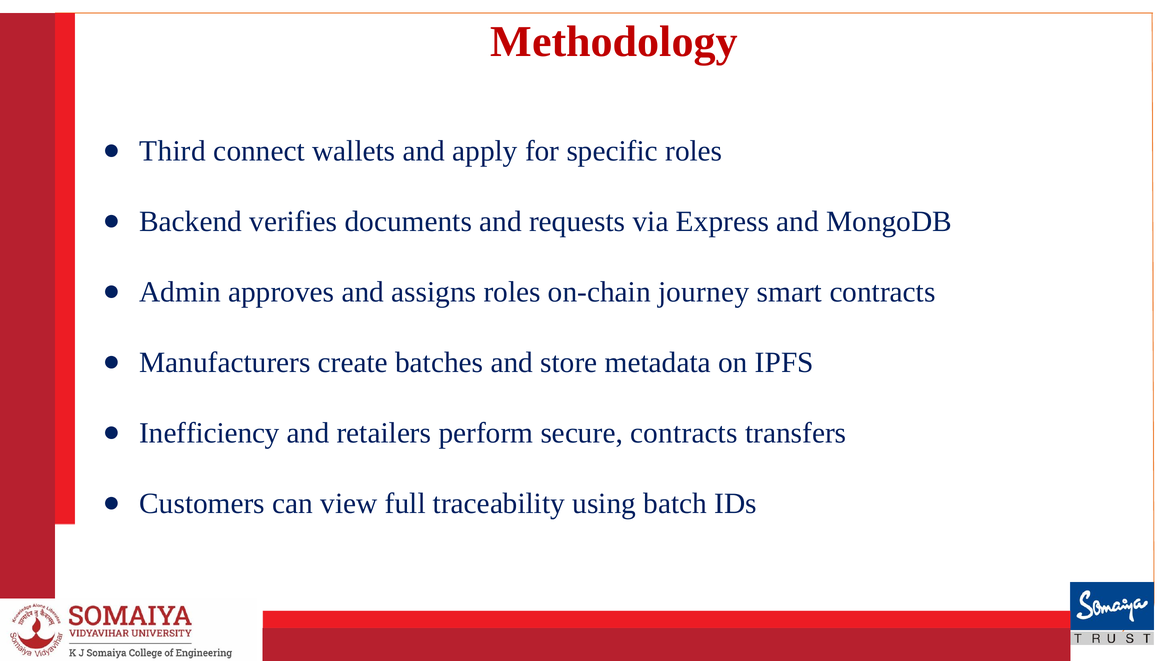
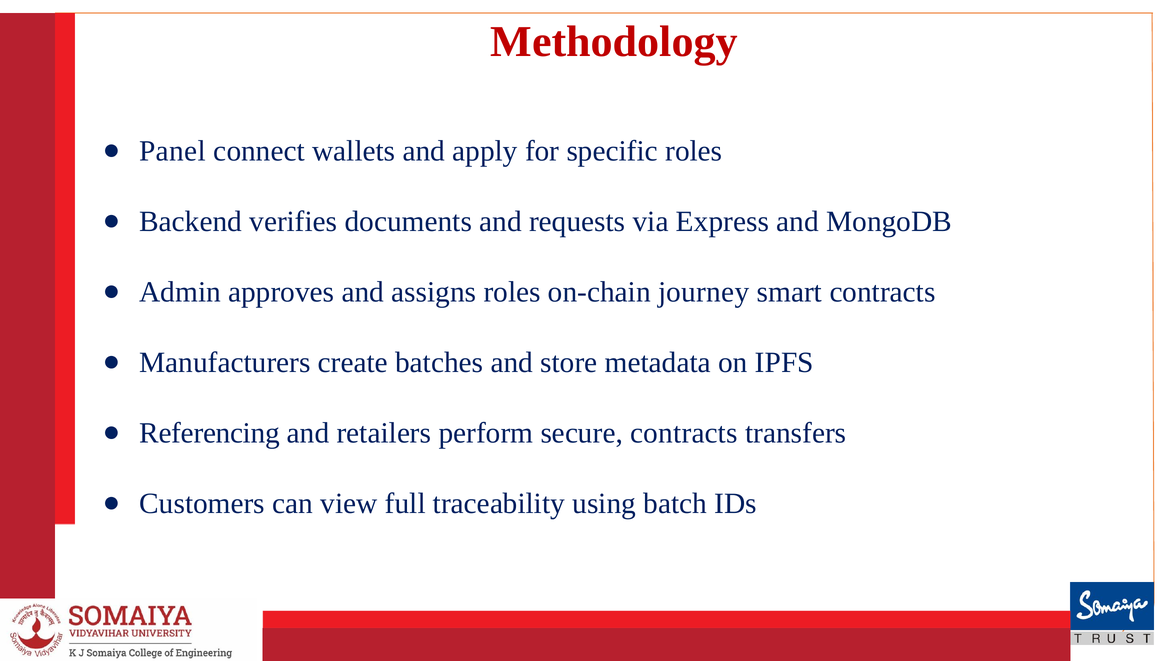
Third: Third -> Panel (173, 151)
Inefficiency: Inefficiency -> Referencing (210, 434)
